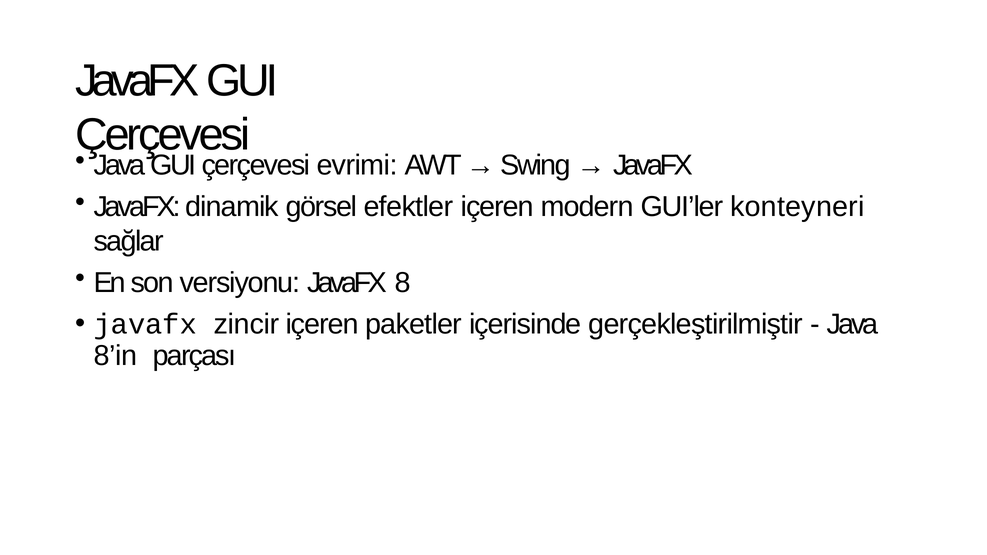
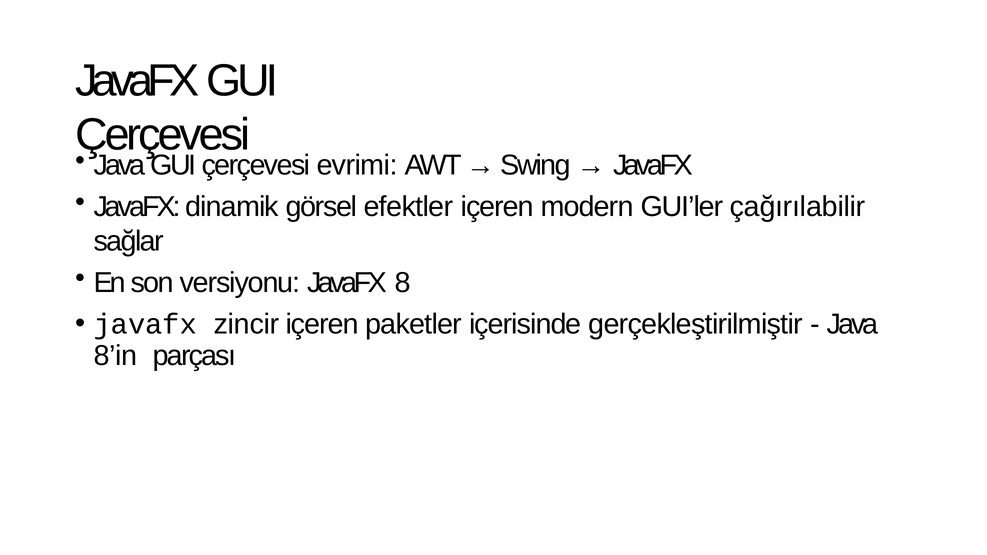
konteyneri: konteyneri -> çağırılabilir (798, 207)
